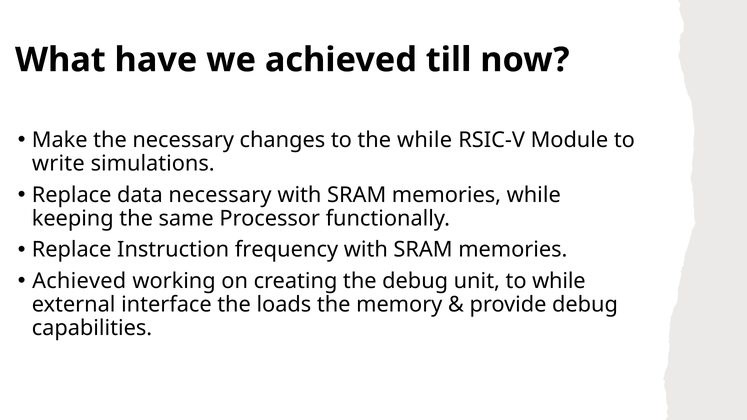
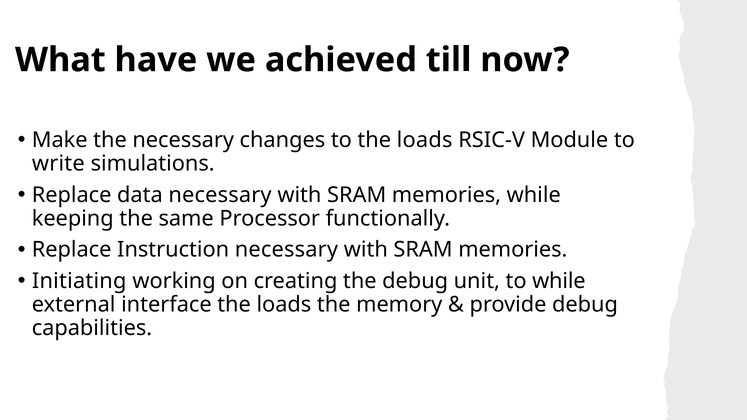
to the while: while -> loads (425, 140)
Instruction frequency: frequency -> necessary (286, 250)
Achieved: Achieved -> Initiating (79, 281)
